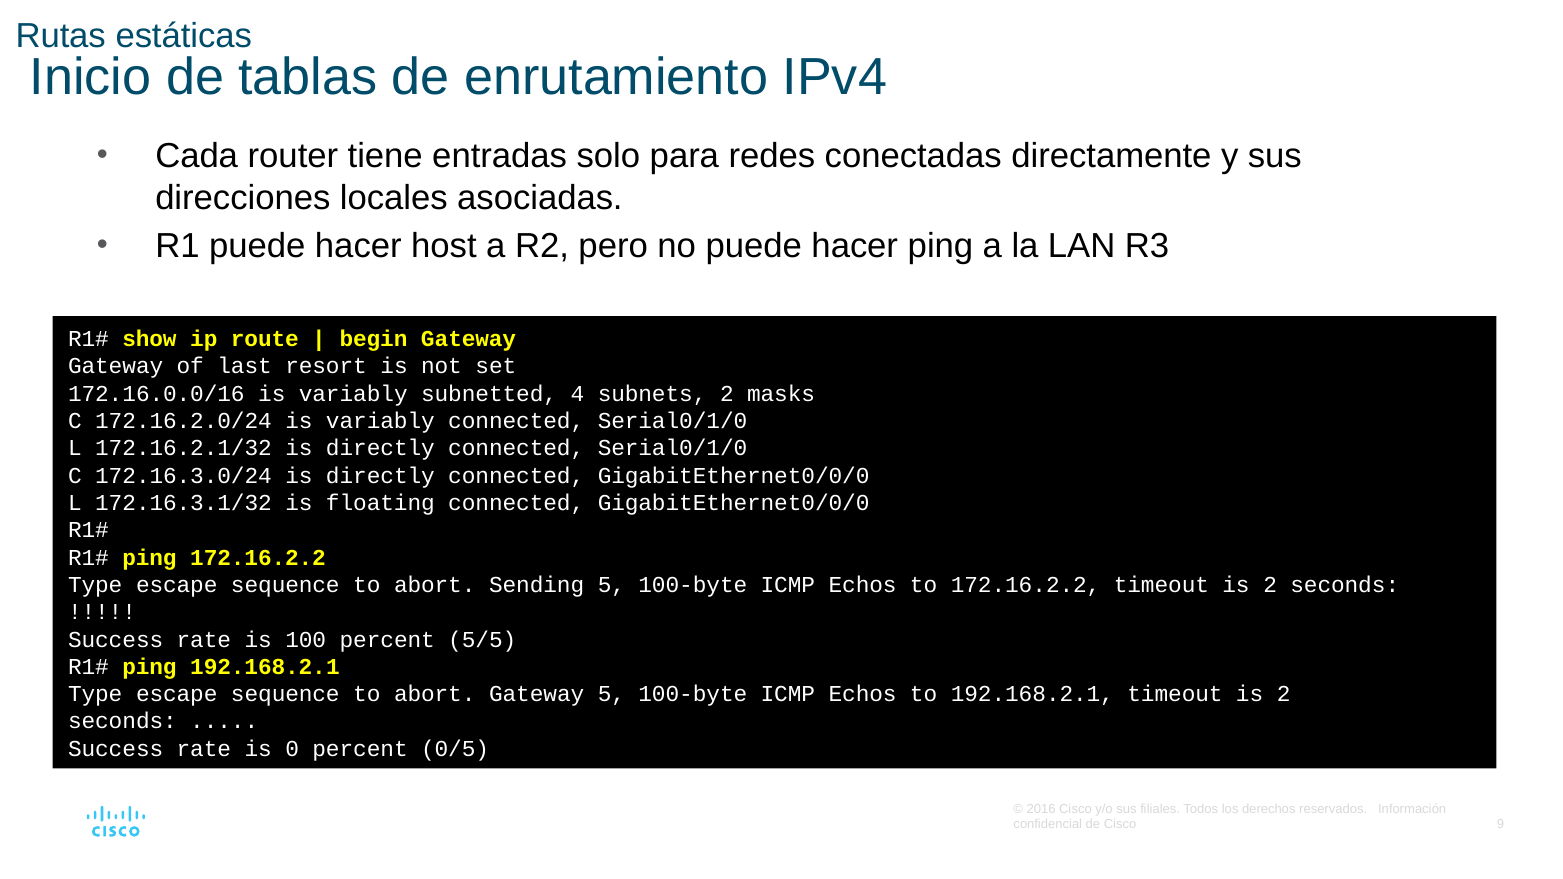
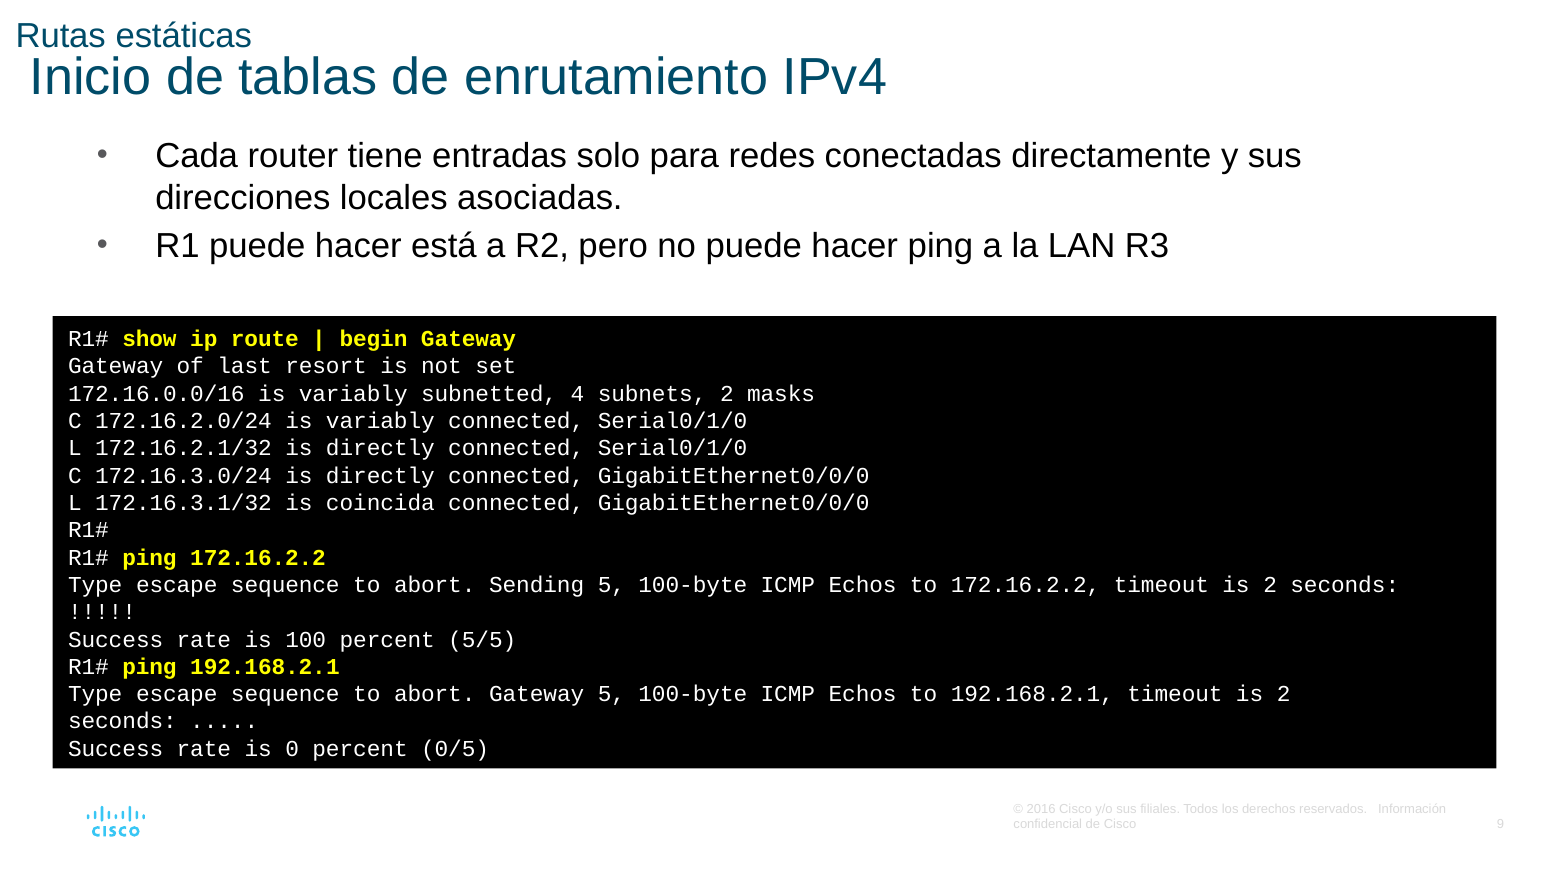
host: host -> está (444, 246)
floating: floating -> coincida (380, 503)
